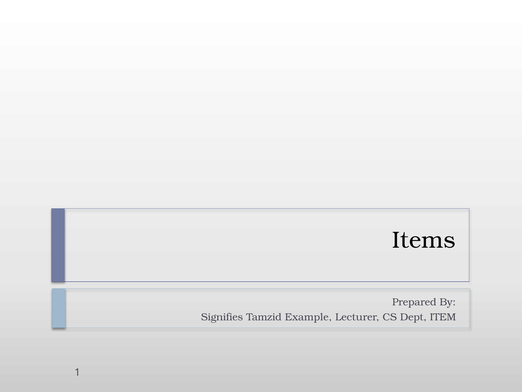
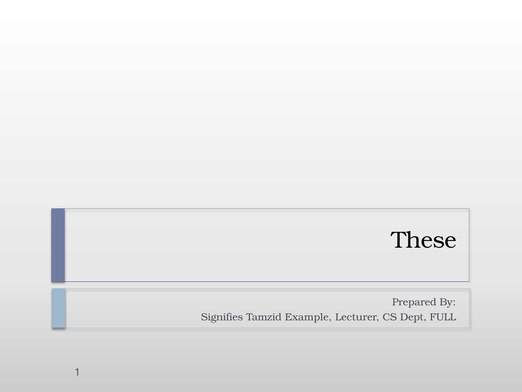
Items: Items -> These (424, 240)
ITEM: ITEM -> FULL (443, 317)
